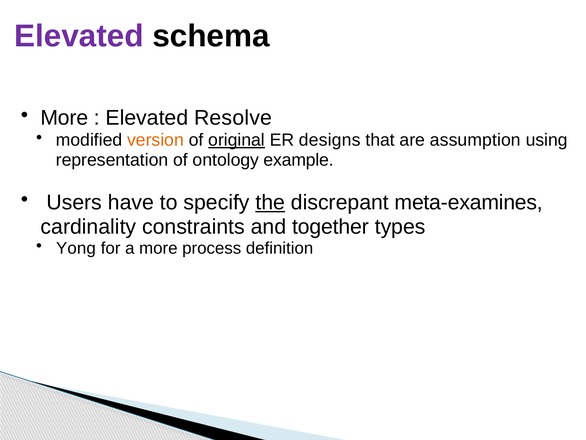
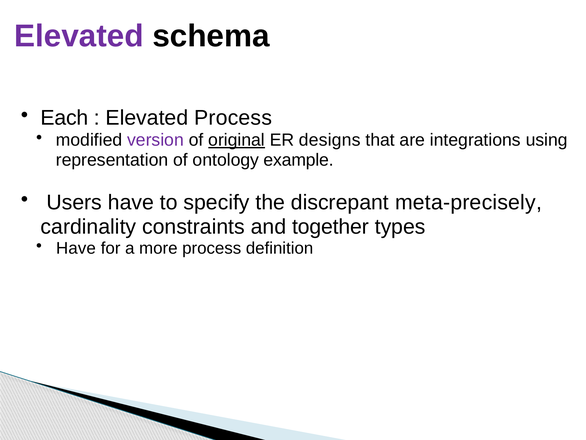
More: More -> Each (64, 118)
Elevated Resolve: Resolve -> Process (233, 118)
version colour: orange -> purple (156, 140)
assumption: assumption -> integrations (475, 140)
the underline: present -> none (270, 202)
meta-examines: meta-examines -> meta-precisely (468, 202)
Yong: Yong -> Have (76, 248)
